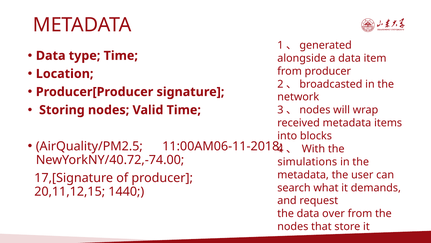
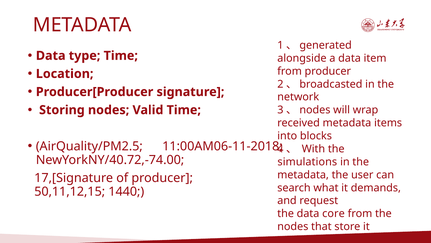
20,11,12,15: 20,11,12,15 -> 50,11,12,15 (70, 191)
over: over -> core (333, 213)
